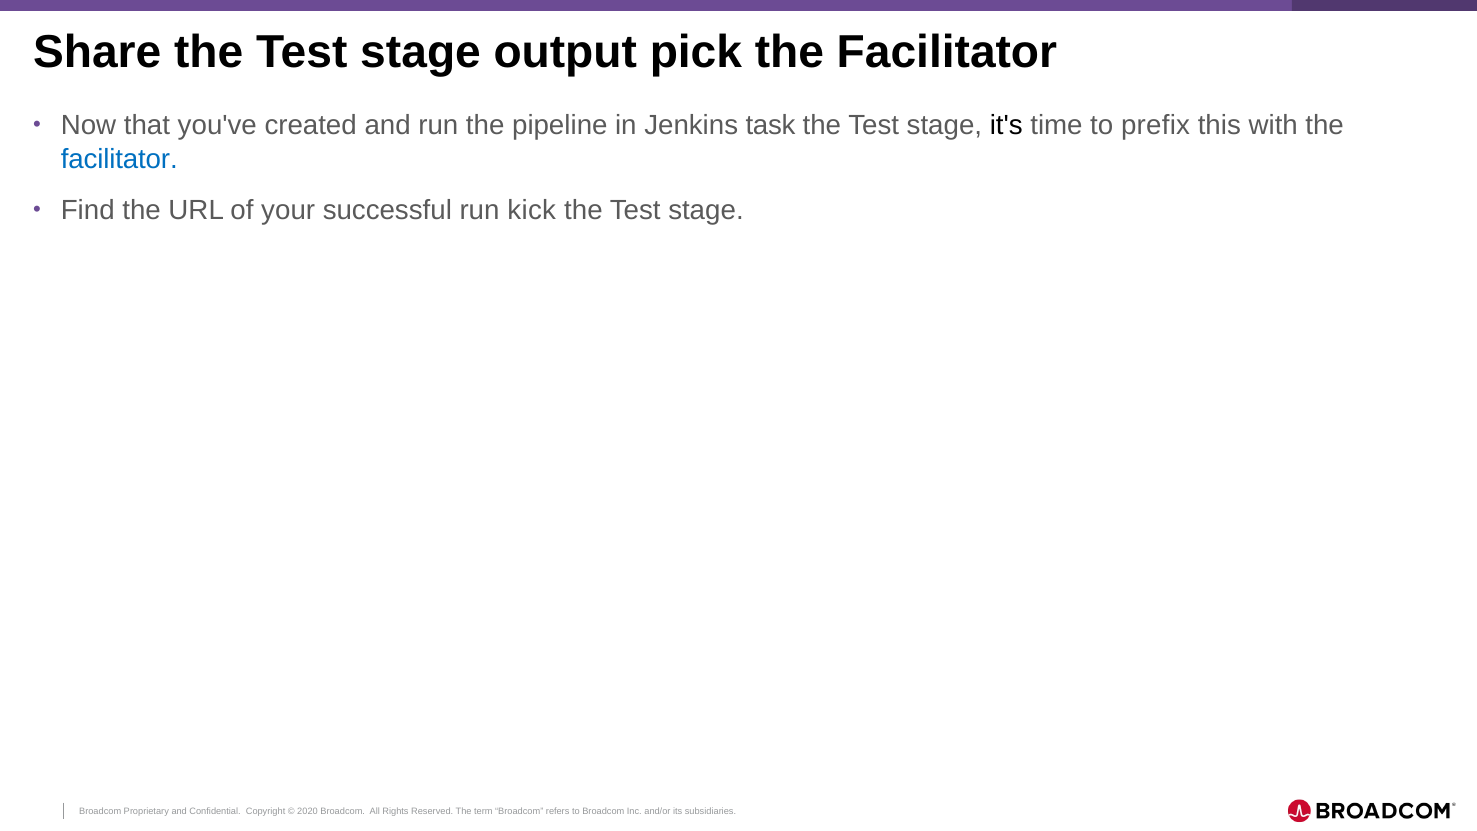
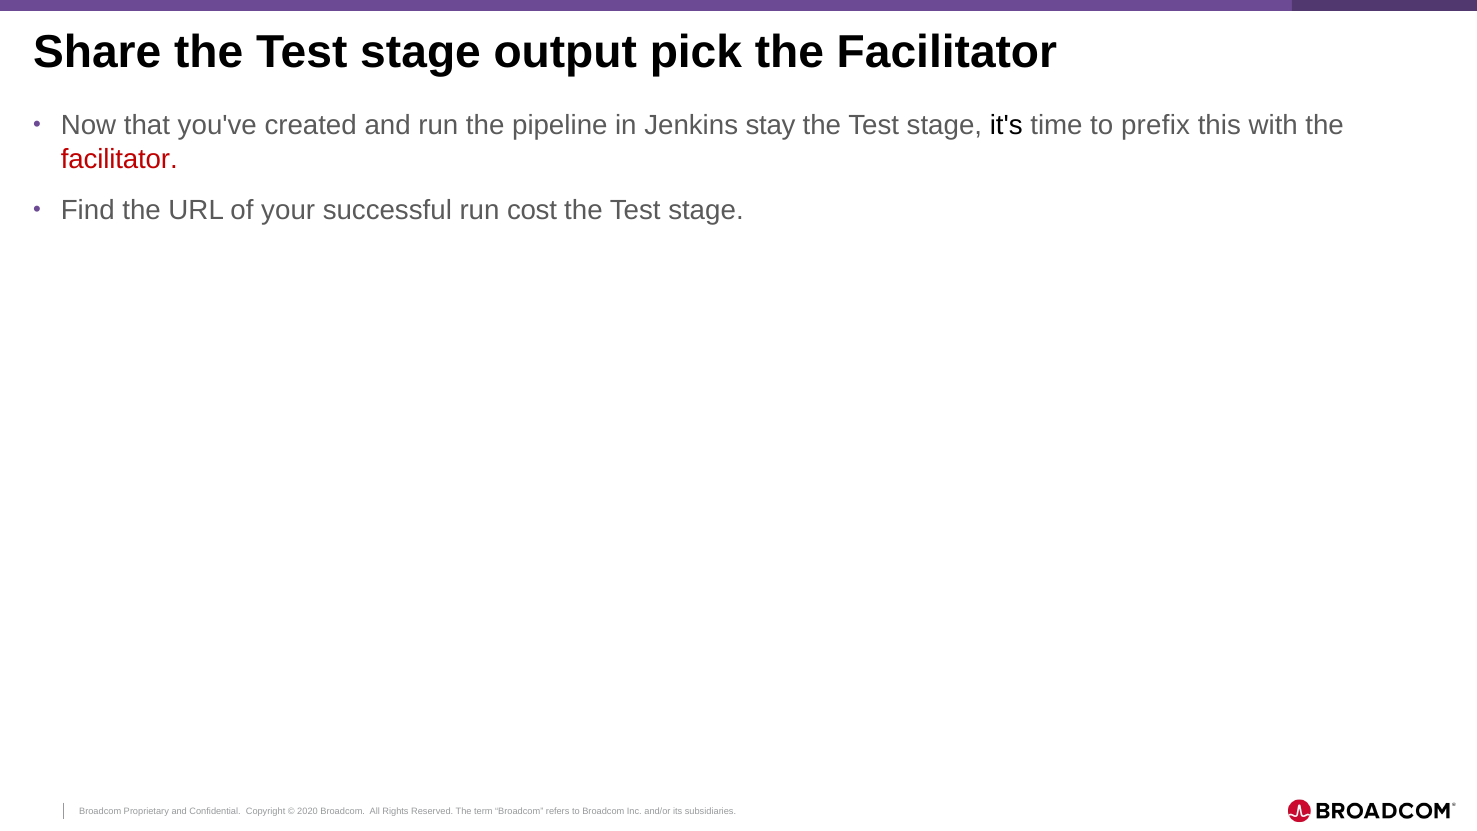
task: task -> stay (771, 126)
facilitator colour: blue -> red (119, 159)
kick: kick -> cost (532, 211)
